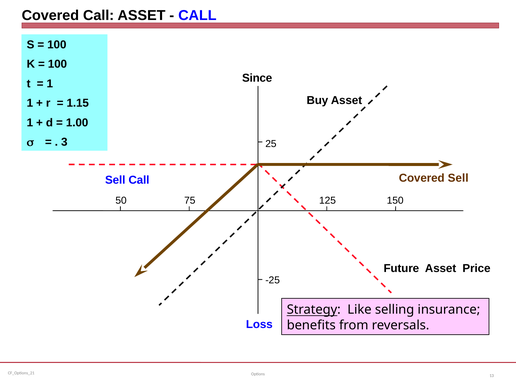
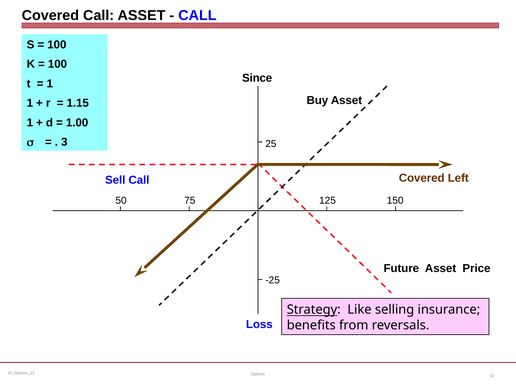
Covered Sell: Sell -> Left (458, 178)
